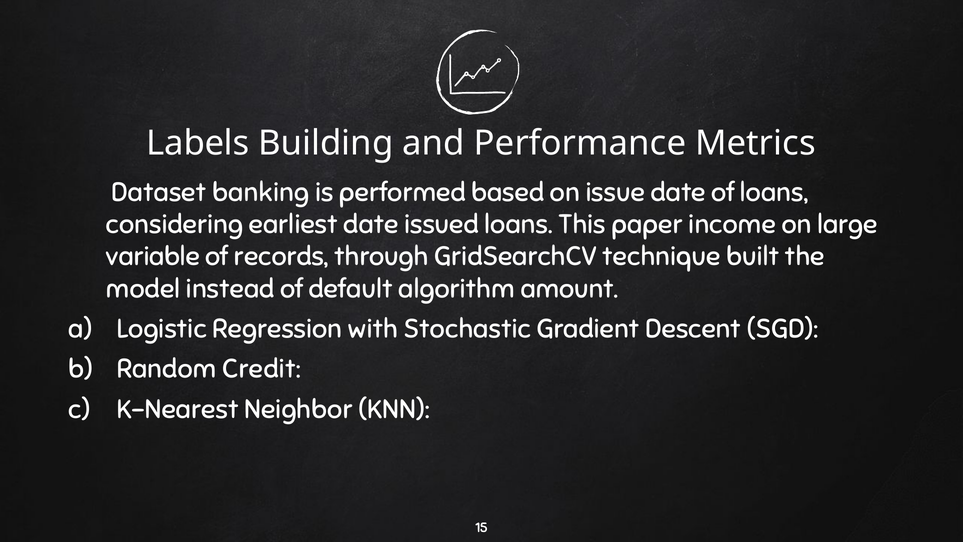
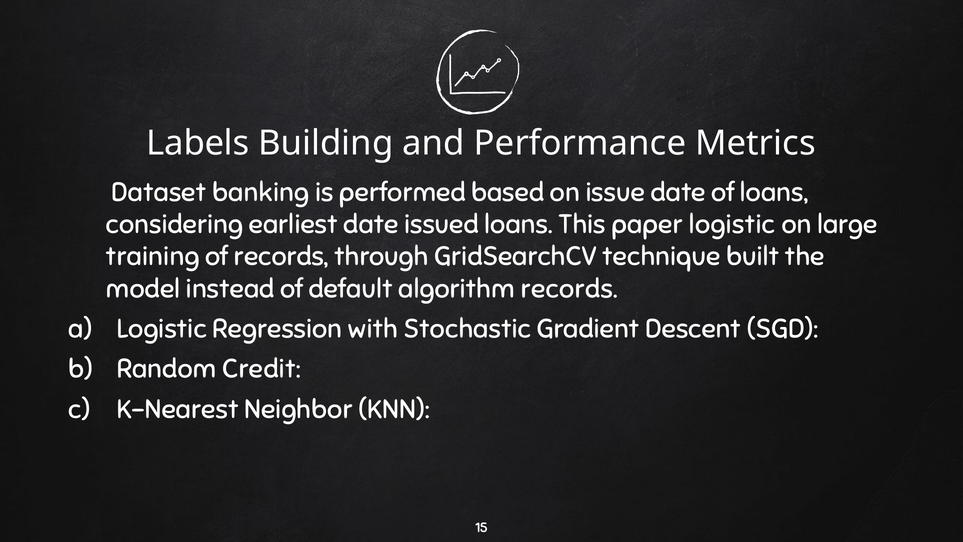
paper income: income -> logistic (732, 224)
variable: variable -> training (153, 256)
algorithm amount: amount -> records (569, 289)
